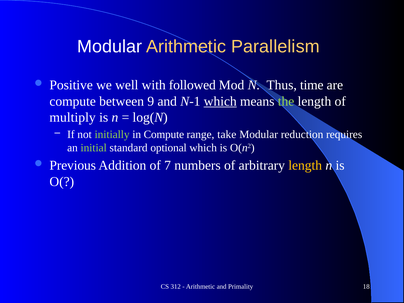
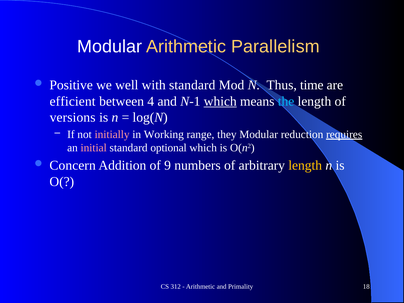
with followed: followed -> standard (192, 85)
compute: compute -> efficient (73, 101)
9: 9 -> 4 (151, 101)
the colour: light green -> light blue (286, 101)
multiply: multiply -> versions (73, 117)
initially colour: light green -> pink (112, 134)
in Compute: Compute -> Working (164, 134)
take: take -> they (227, 134)
requires underline: none -> present (344, 134)
initial colour: light green -> pink (94, 148)
Previous: Previous -> Concern (73, 165)
7: 7 -> 9 (168, 165)
